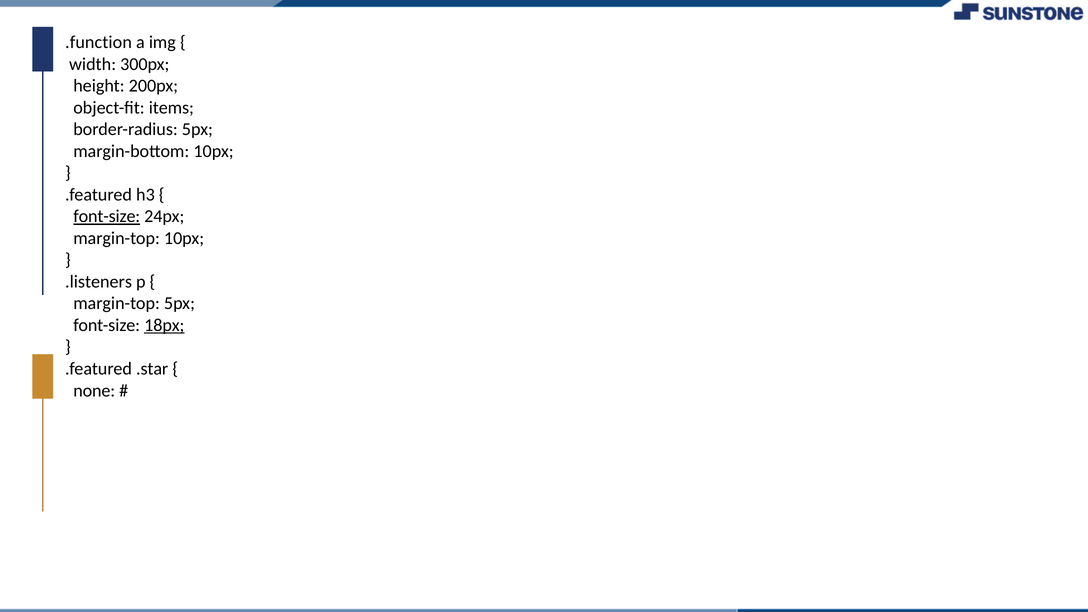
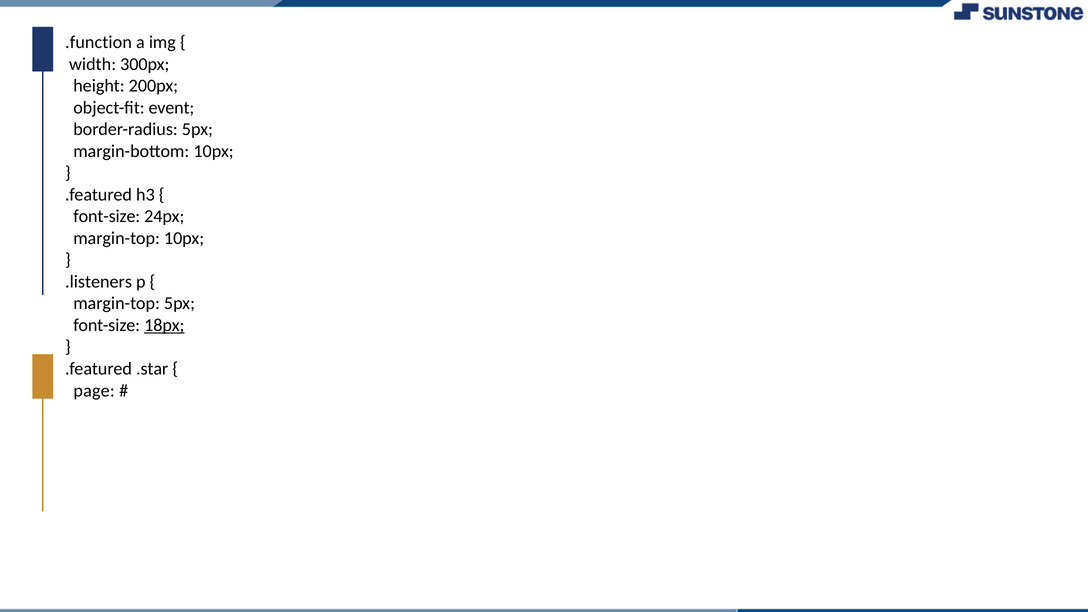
items: items -> event (171, 108)
font-size underline: present -> none (107, 216)
none: none -> page (94, 391)
